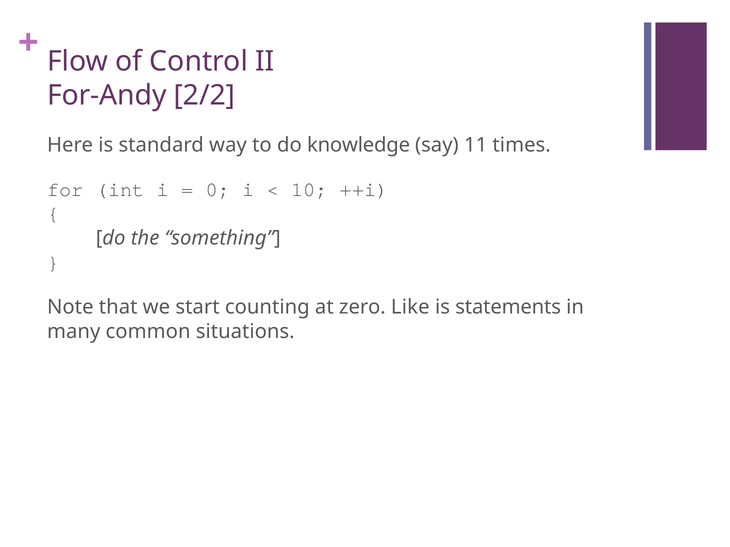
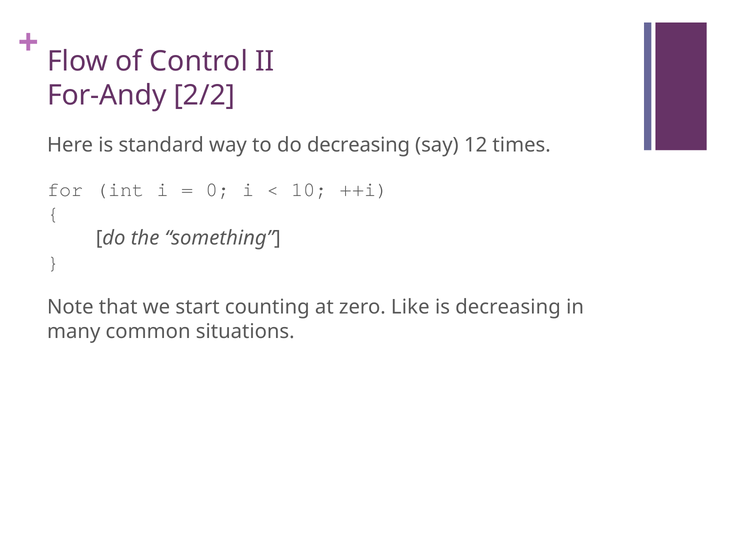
do knowledge: knowledge -> decreasing (359, 145)
11: 11 -> 12 (476, 145)
is statements: statements -> decreasing (508, 307)
